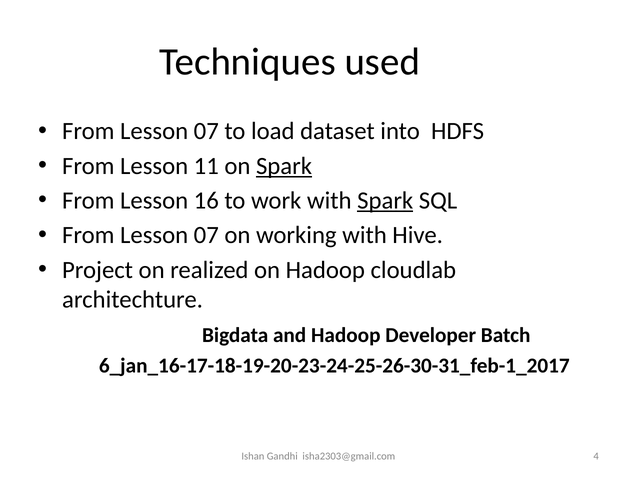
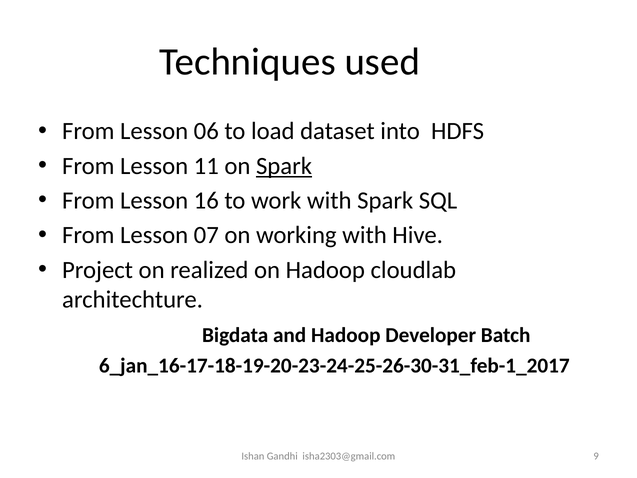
07: 07 -> 06 (206, 131)
Spark underline: present -> none (385, 200)
4: 4 -> 9 (596, 456)
